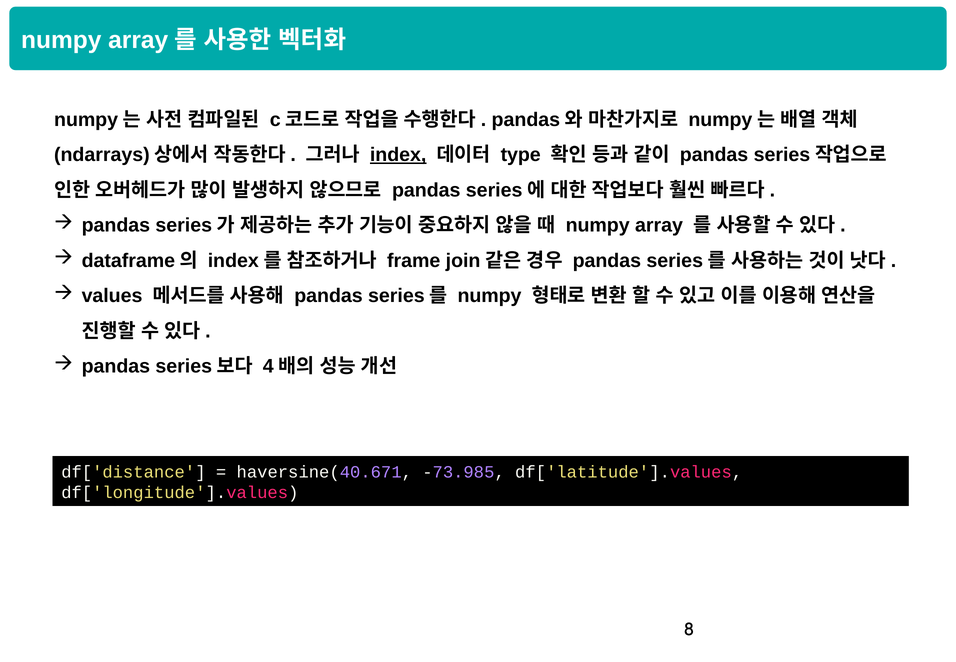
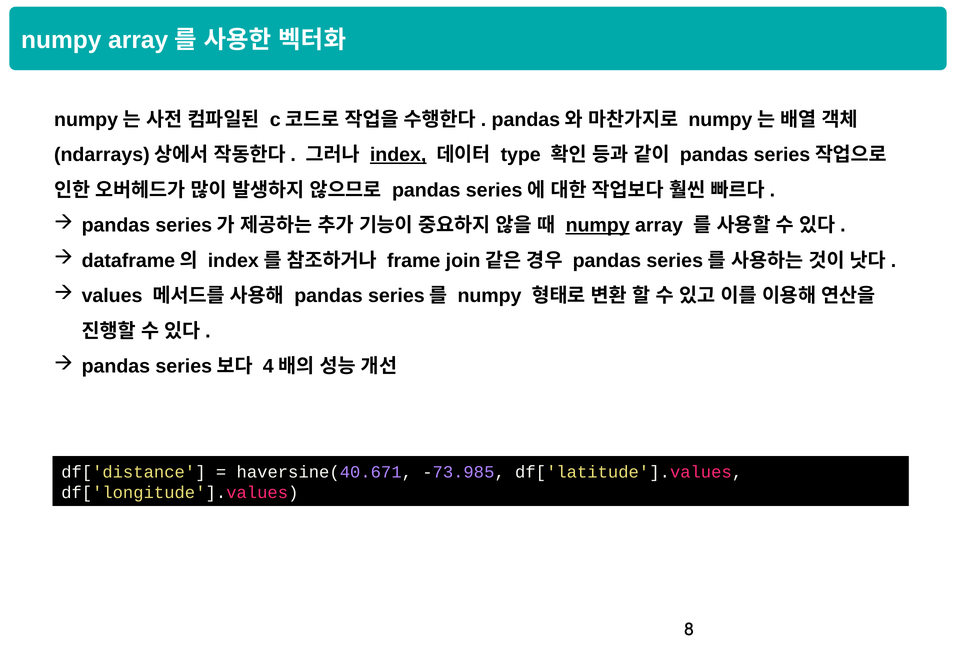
numpy underline: none -> present (598, 225)
